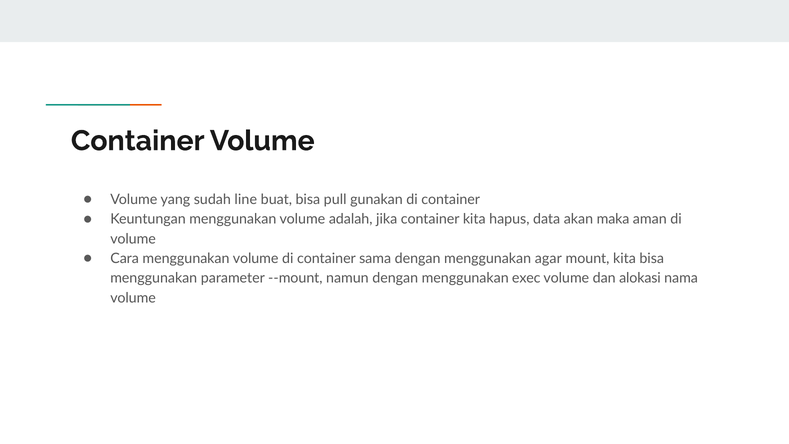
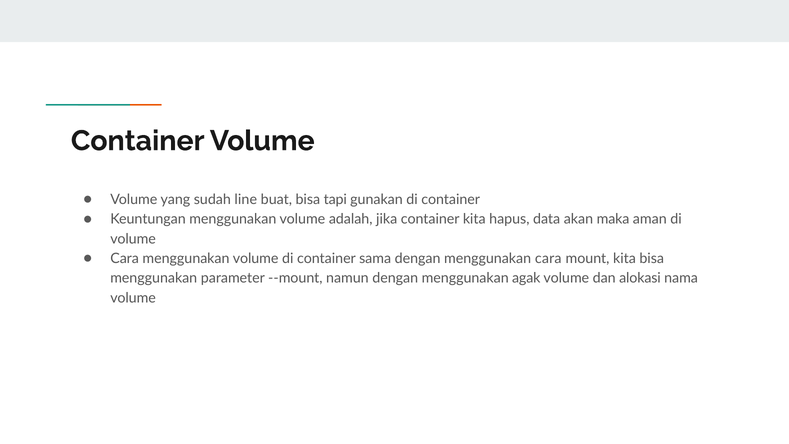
pull: pull -> tapi (335, 199)
menggunakan agar: agar -> cara (548, 258)
exec: exec -> agak (526, 278)
